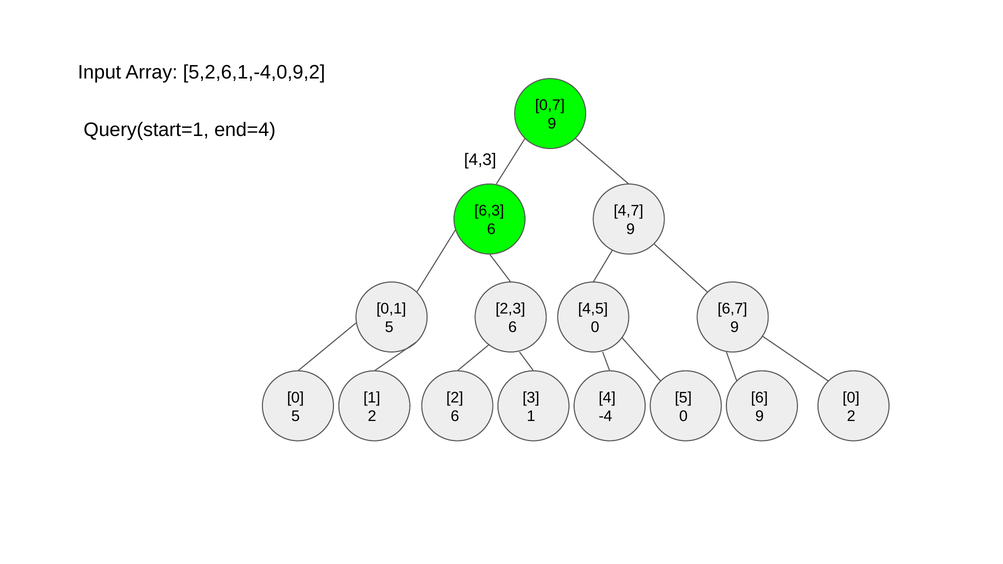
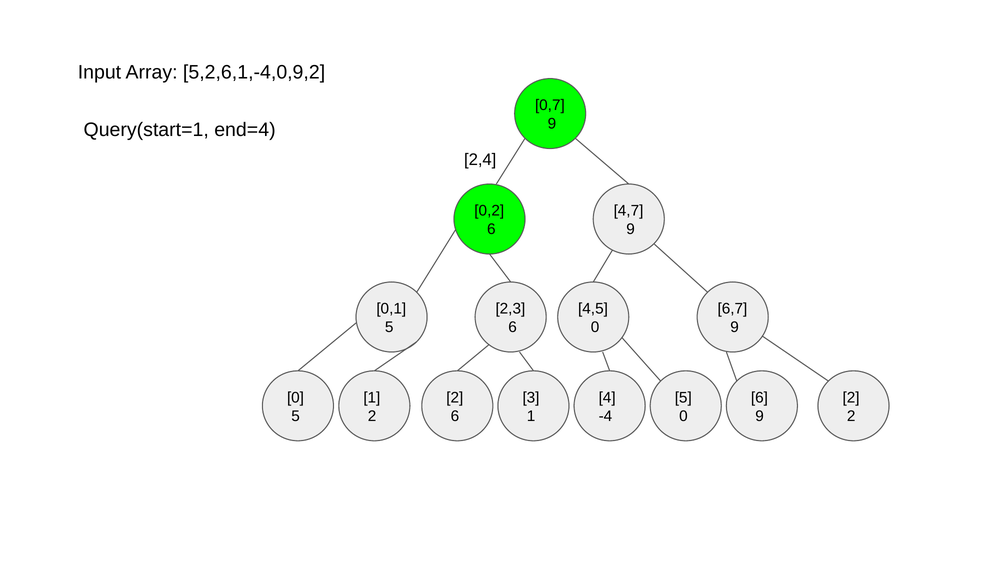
4,3: 4,3 -> 2,4 (480, 160)
6,3: 6,3 -> 0,2 (489, 211)
0: 0 -> 2 (851, 398)
